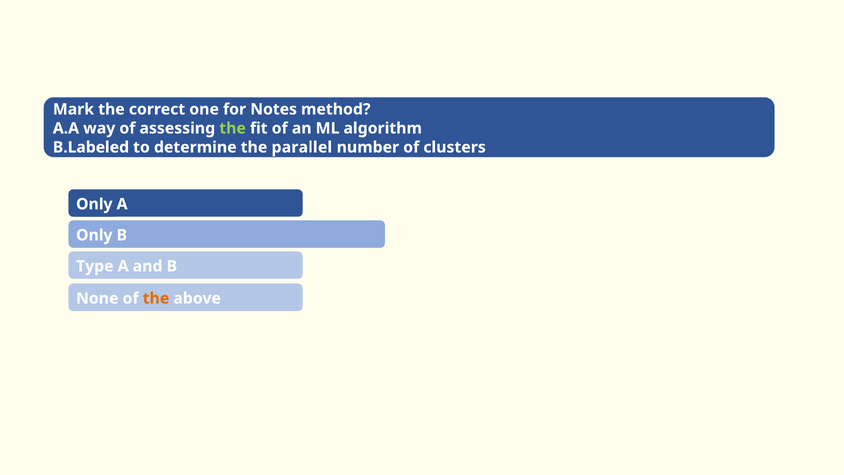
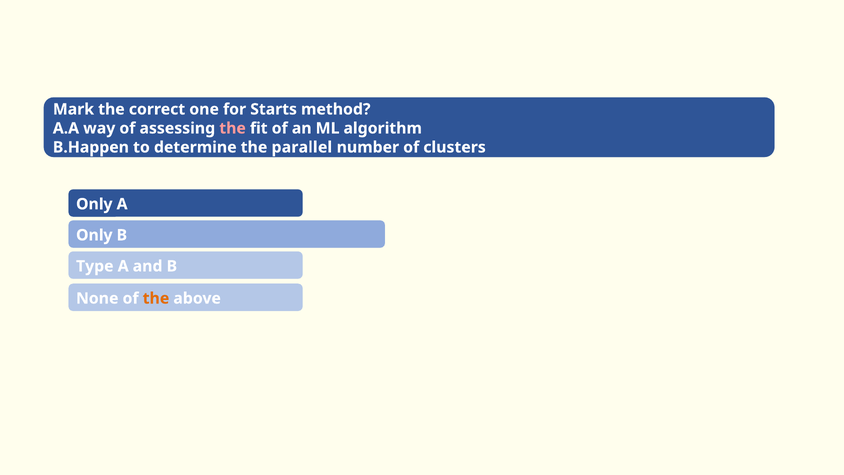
Notes: Notes -> Starts (274, 109)
the colour: light green -> pink (233, 128)
B.Labeled: B.Labeled -> B.Happen (91, 147)
